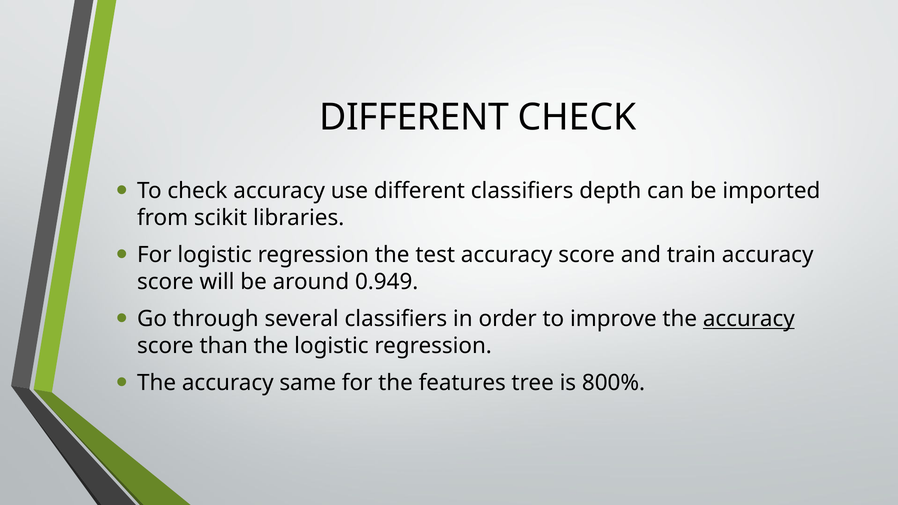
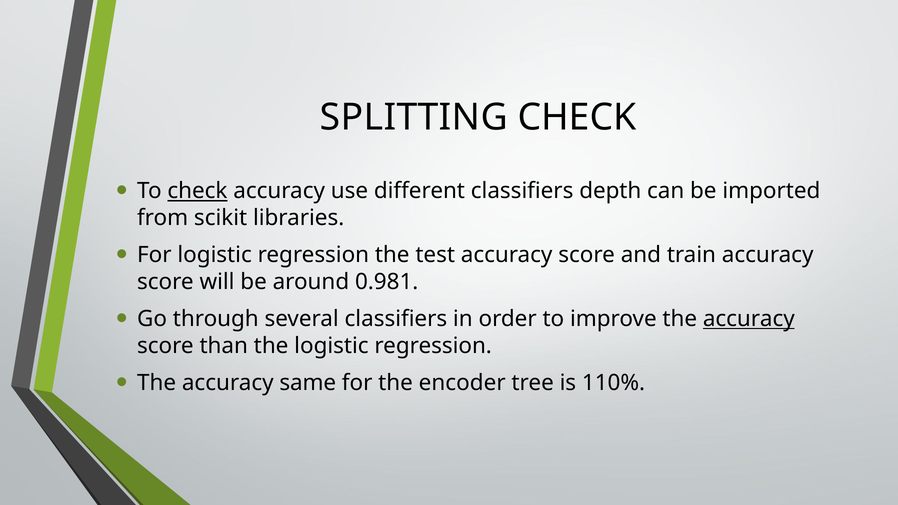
DIFFERENT: DIFFERENT -> SPLITTING (414, 118)
check underline: none -> present (197, 191)
0.949: 0.949 -> 0.981 (387, 282)
features: features -> encoder (462, 383)
800%: 800% -> 110% (614, 383)
